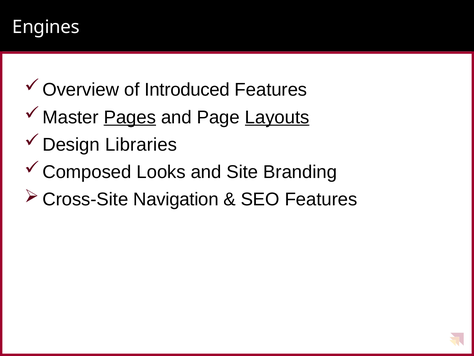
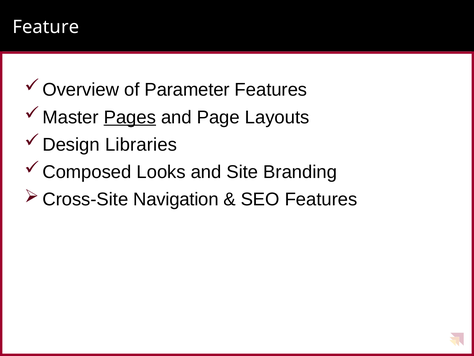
Engines: Engines -> Feature (46, 27)
Introduced: Introduced -> Parameter (187, 90)
Layouts underline: present -> none (277, 117)
